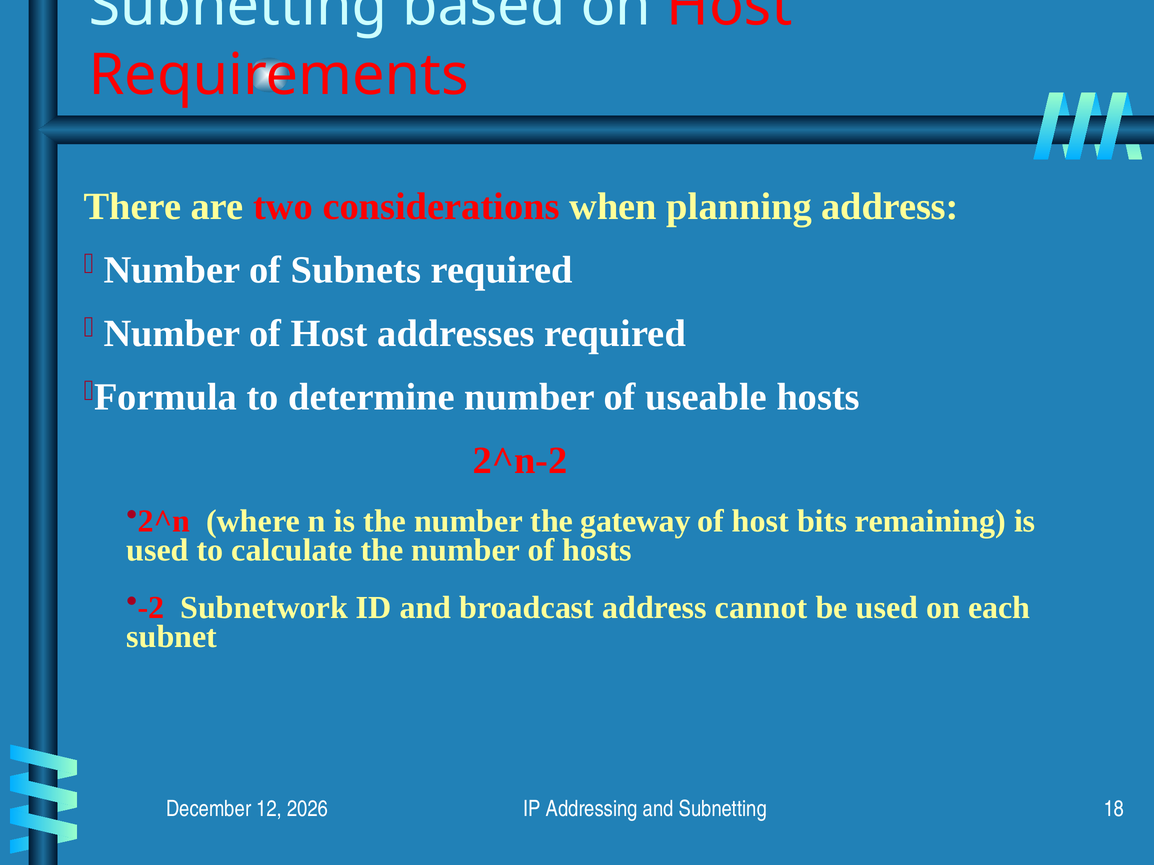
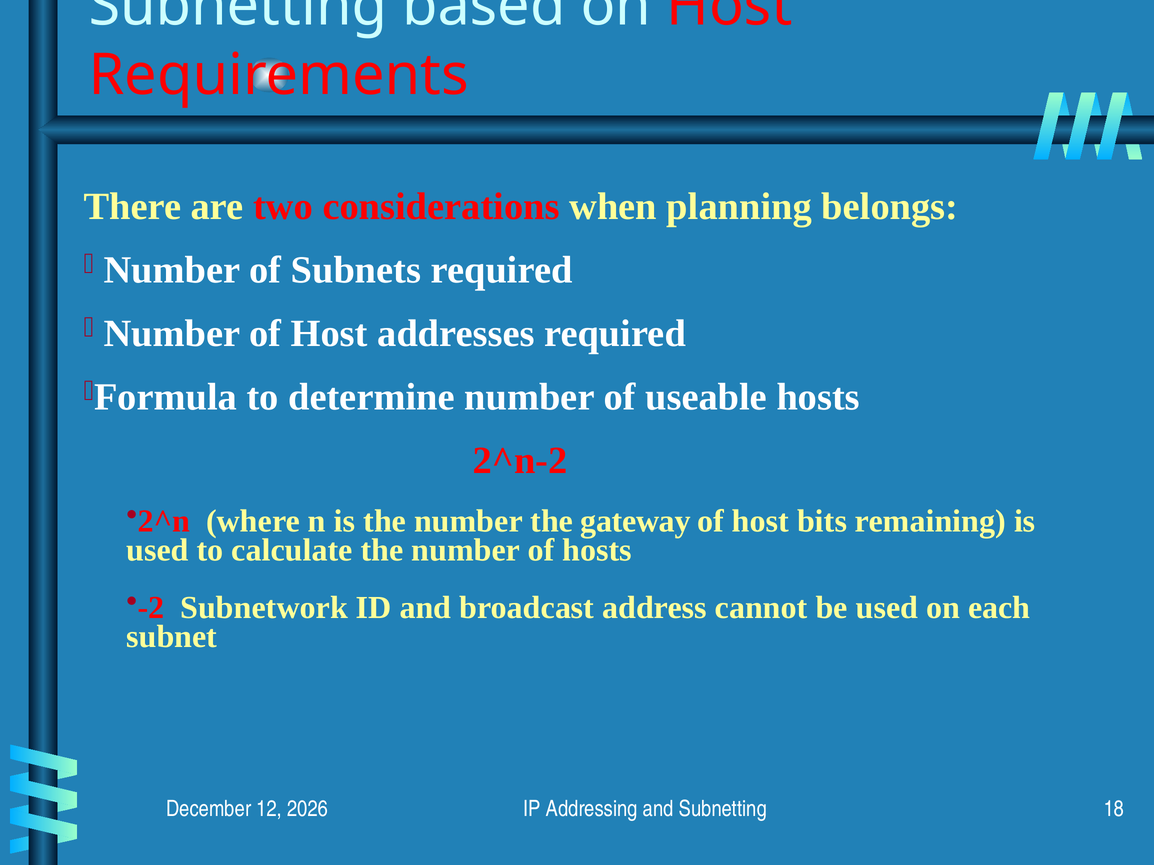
planning address: address -> belongs (890, 207)
